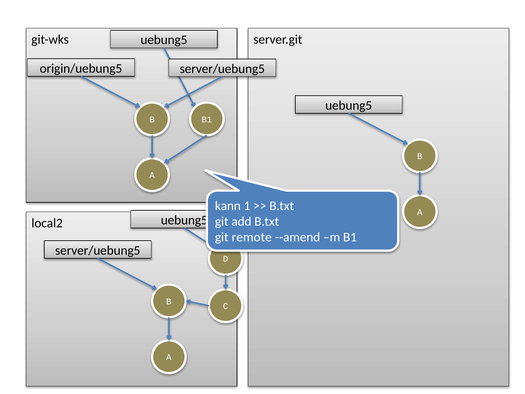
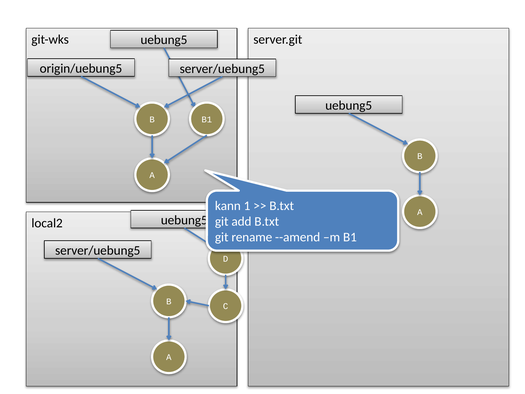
remote: remote -> rename (252, 237)
